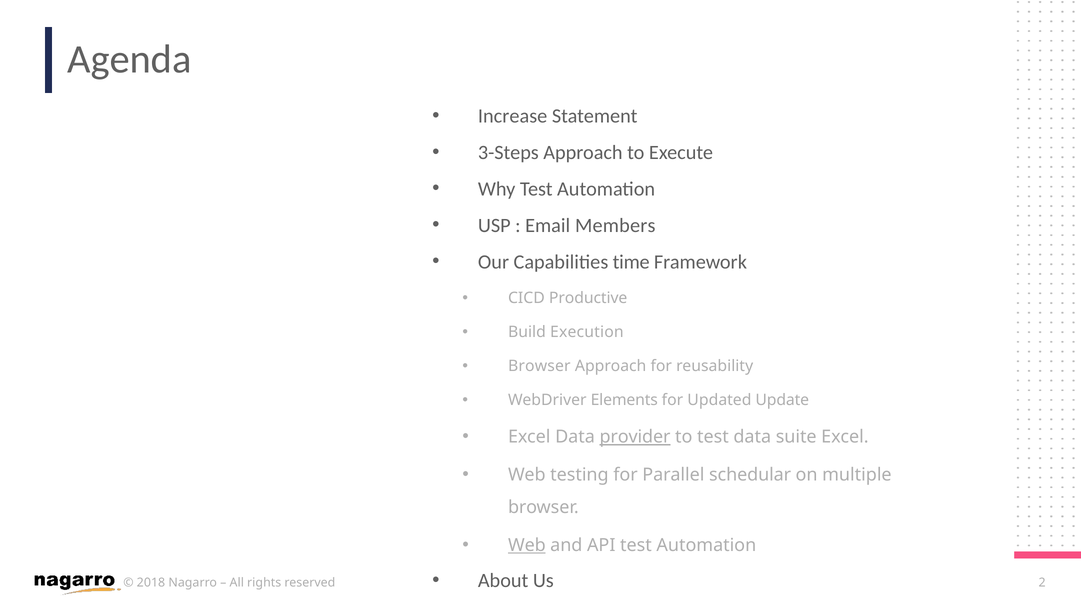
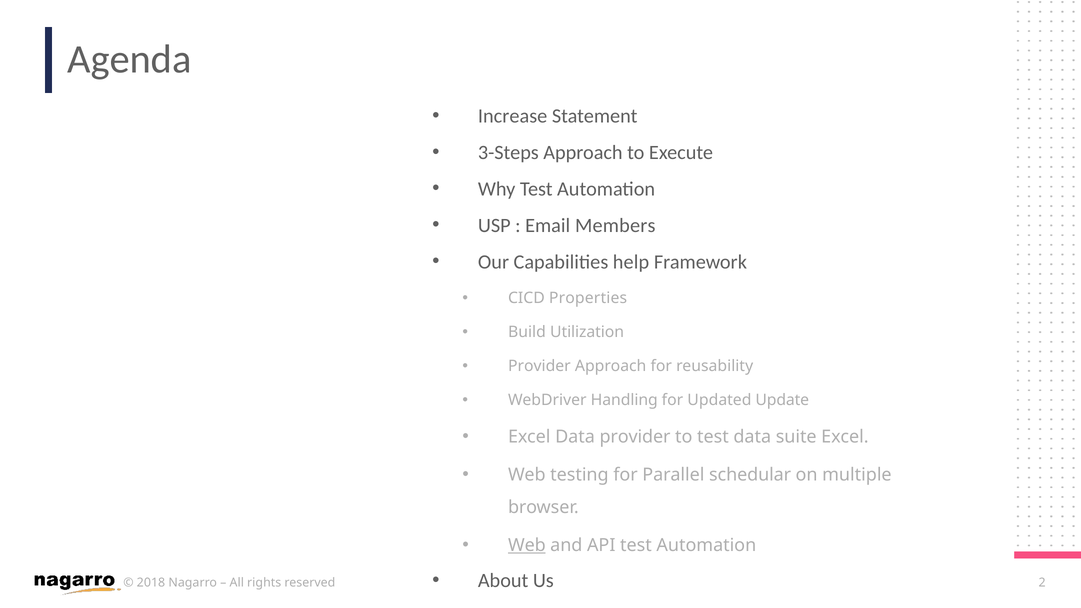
time: time -> help (631, 262)
Productive: Productive -> Properties (588, 298)
Execution: Execution -> Utilization (587, 332)
Browser: Browser -> Provider (539, 366)
Elements: Elements -> Handling (624, 400)
provider underline: present -> none (635, 437)
